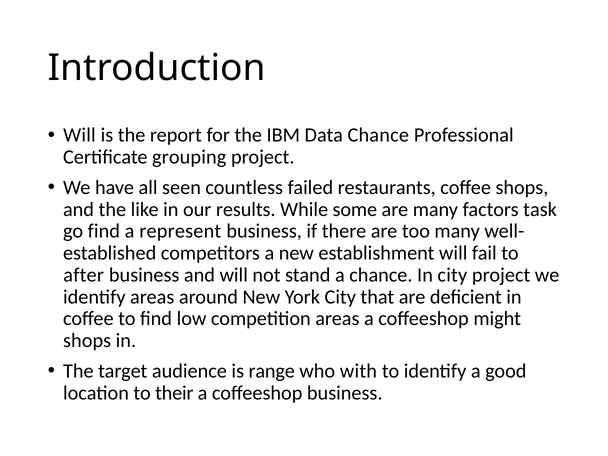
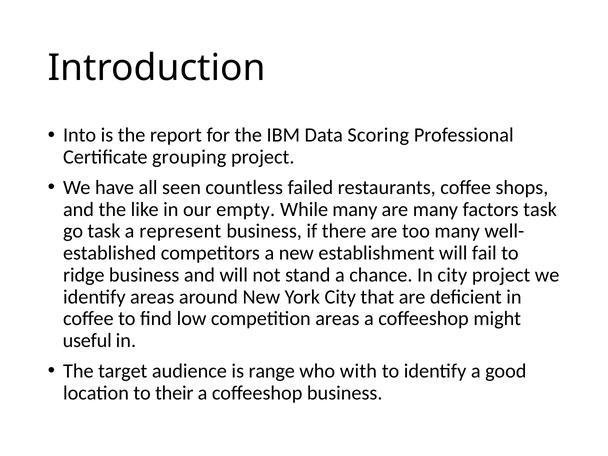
Will: Will -> Into (80, 135)
Data Chance: Chance -> Scoring (378, 135)
results: results -> empty (246, 209)
While some: some -> many (355, 209)
go find: find -> task (104, 231)
after: after -> ridge (84, 275)
shops: shops -> useful (87, 341)
